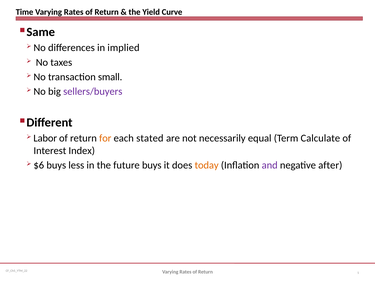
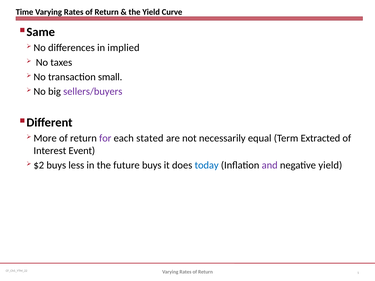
Labor: Labor -> More (45, 138)
for colour: orange -> purple (105, 138)
Calculate: Calculate -> Extracted (320, 138)
Index: Index -> Event (82, 151)
$6: $6 -> $2 (39, 165)
today colour: orange -> blue (207, 165)
negative after: after -> yield (330, 165)
